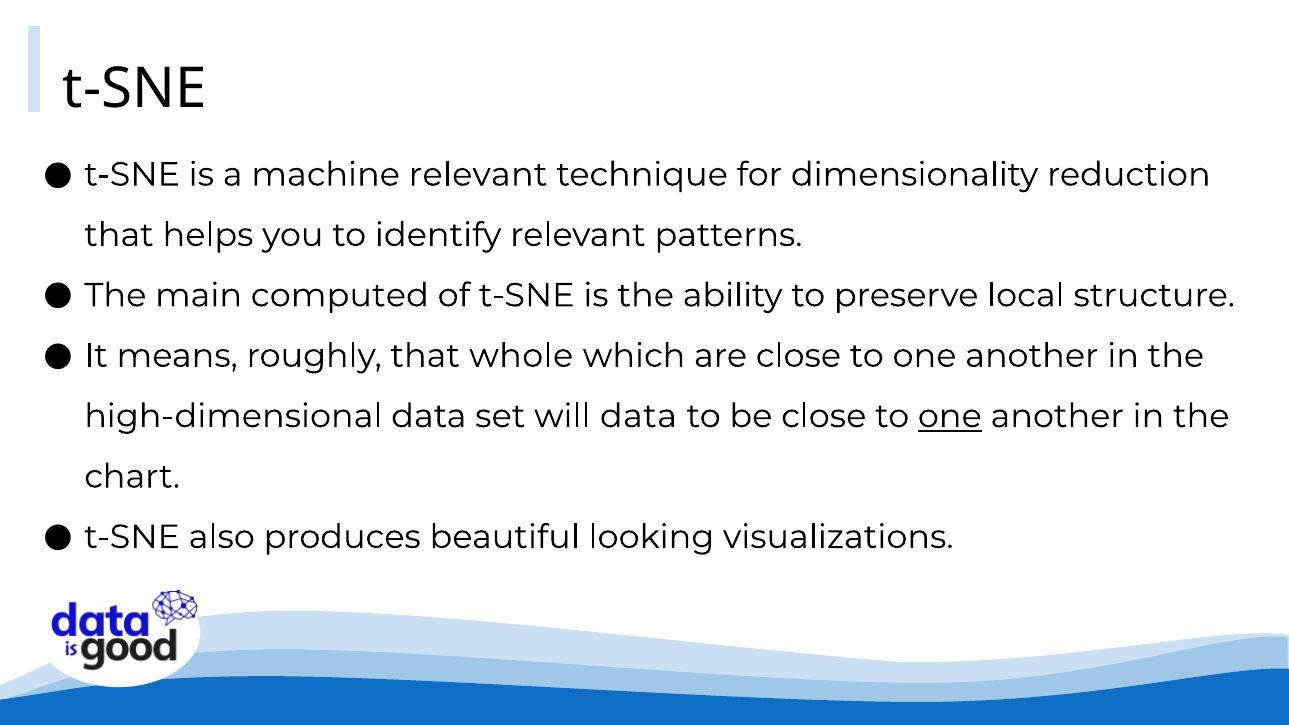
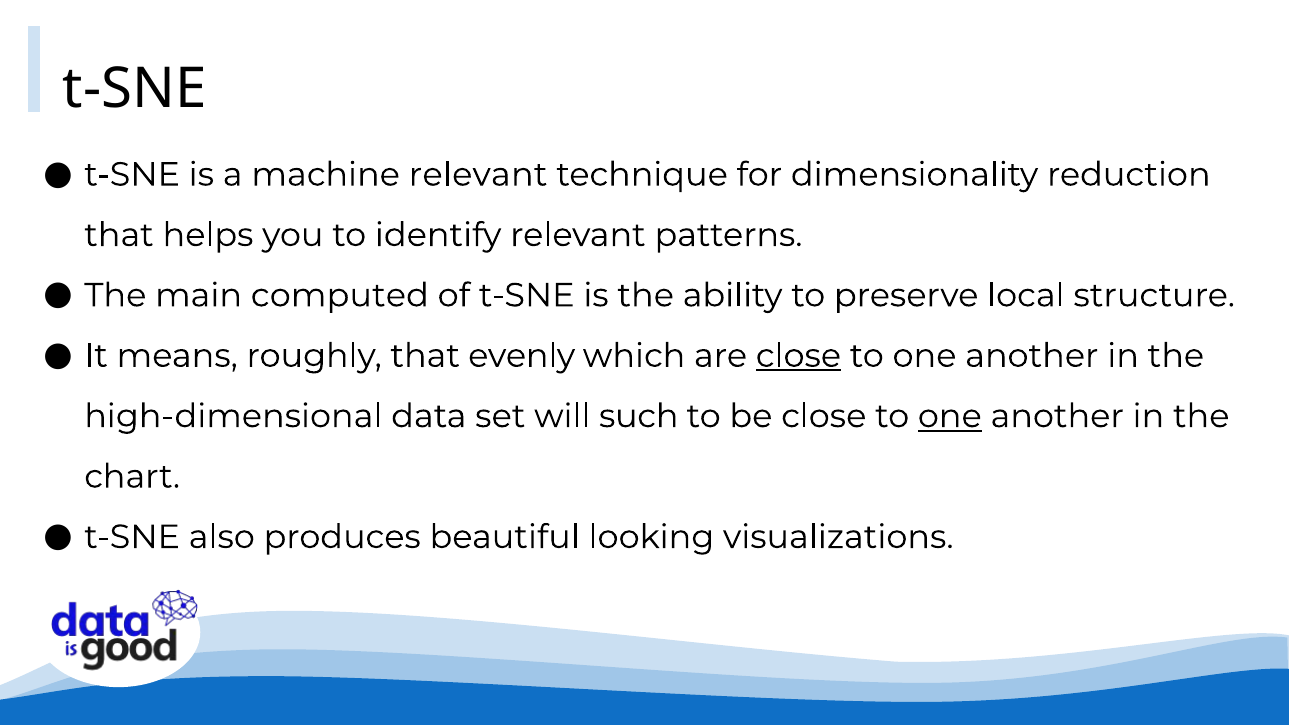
whole: whole -> evenly (522, 356)
close underline: none -> present (798, 356)
will data: data -> such (639, 416)
